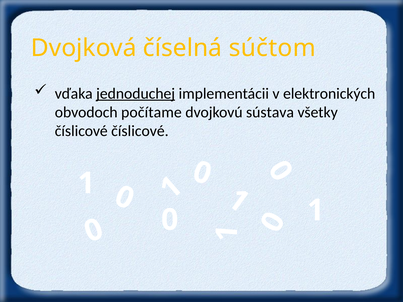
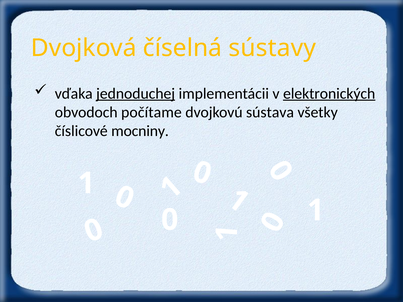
súčtom: súčtom -> sústavy (272, 48)
elektronických underline: none -> present (329, 94)
číslicové číslicové: číslicové -> mocniny (140, 131)
